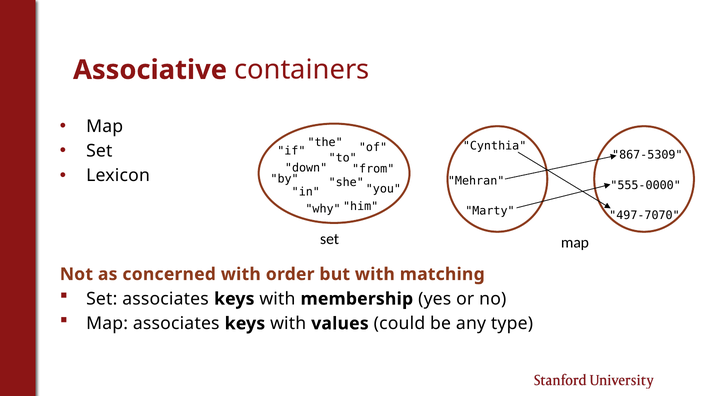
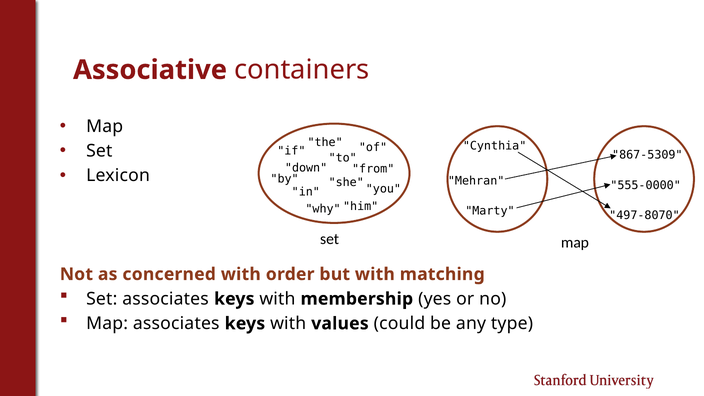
497-7070: 497-7070 -> 497-8070 (644, 216)
